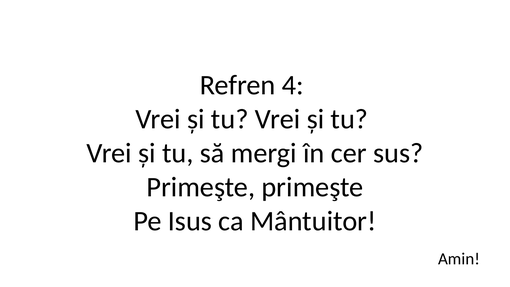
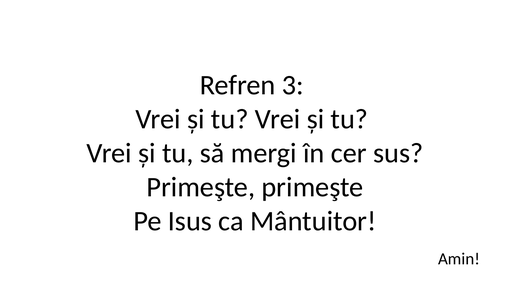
4: 4 -> 3 (293, 85)
